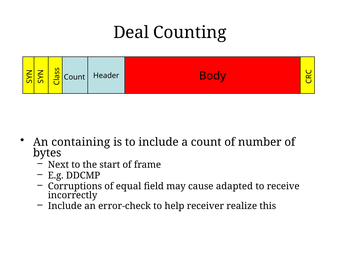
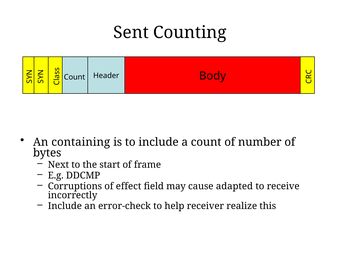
Deal: Deal -> Sent (131, 33)
equal: equal -> effect (129, 186)
